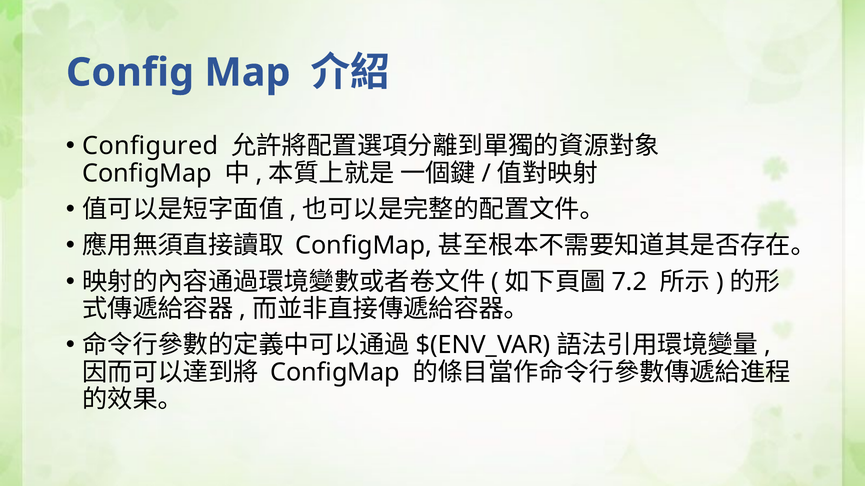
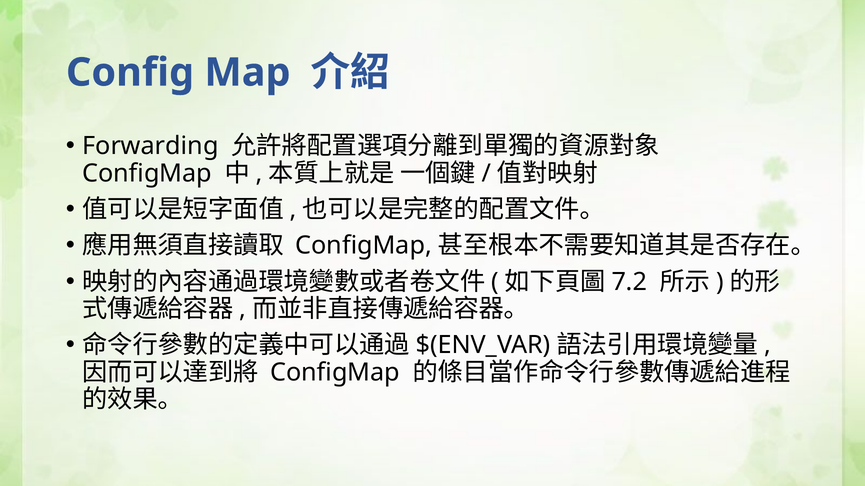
Configured: Configured -> Forwarding (150, 146)
